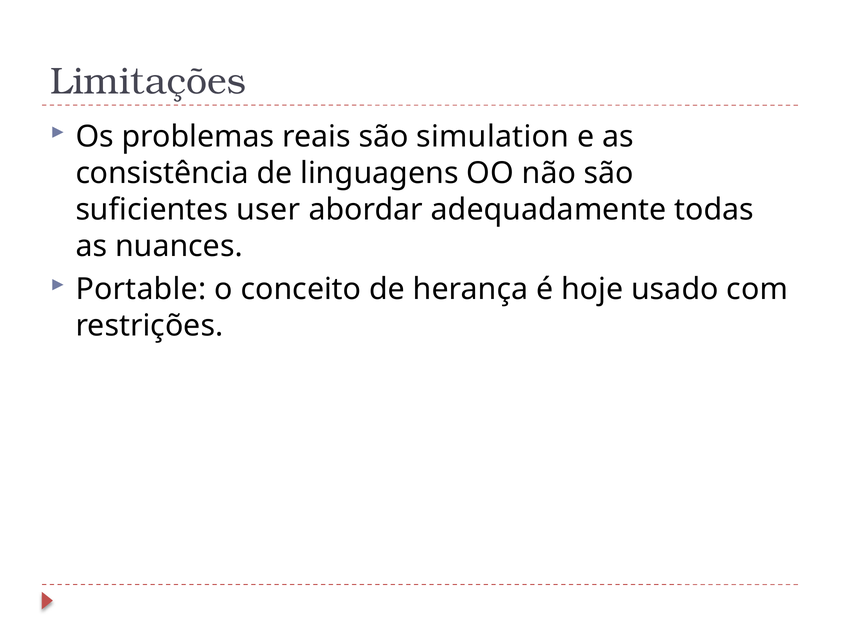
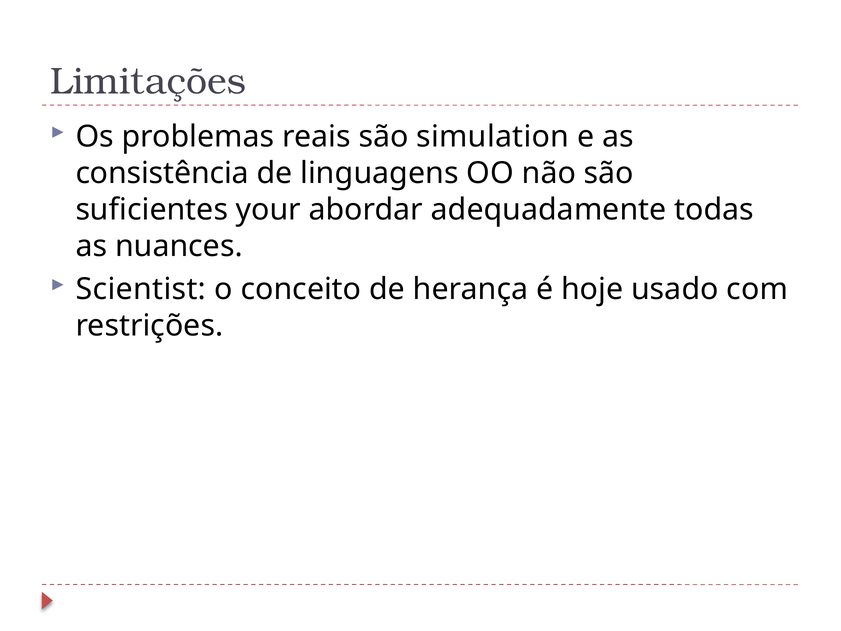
user: user -> your (268, 209)
Portable: Portable -> Scientist (141, 289)
